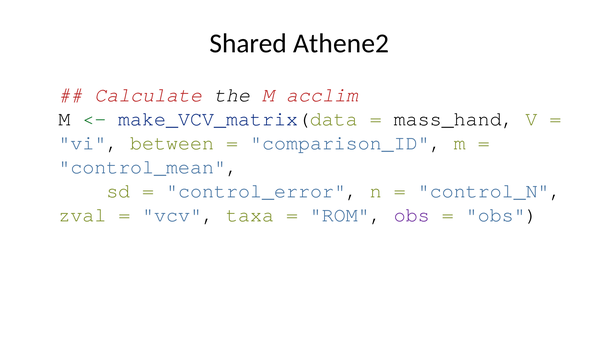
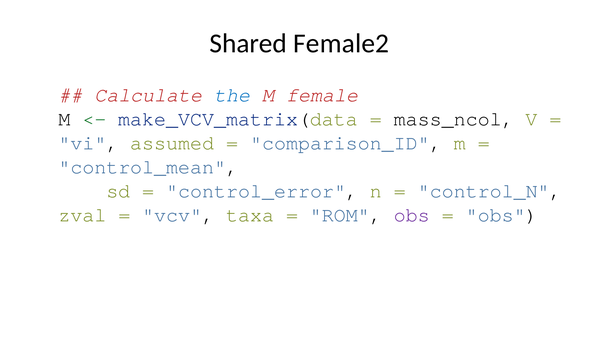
Athene2: Athene2 -> Female2 (341, 43)
the colour: black -> blue (232, 95)
acclim: acclim -> female (322, 95)
mass_hand: mass_hand -> mass_ncol (454, 119)
between: between -> assumed (172, 143)
